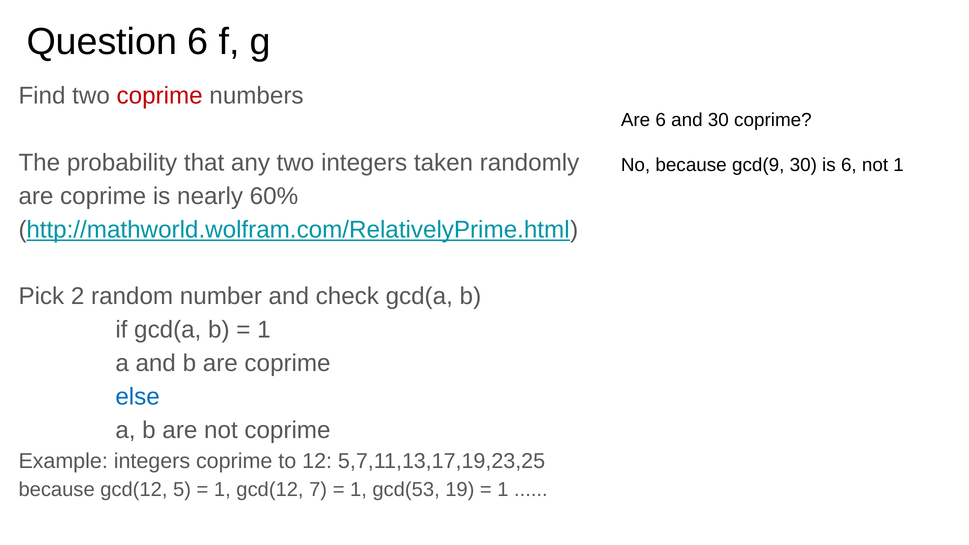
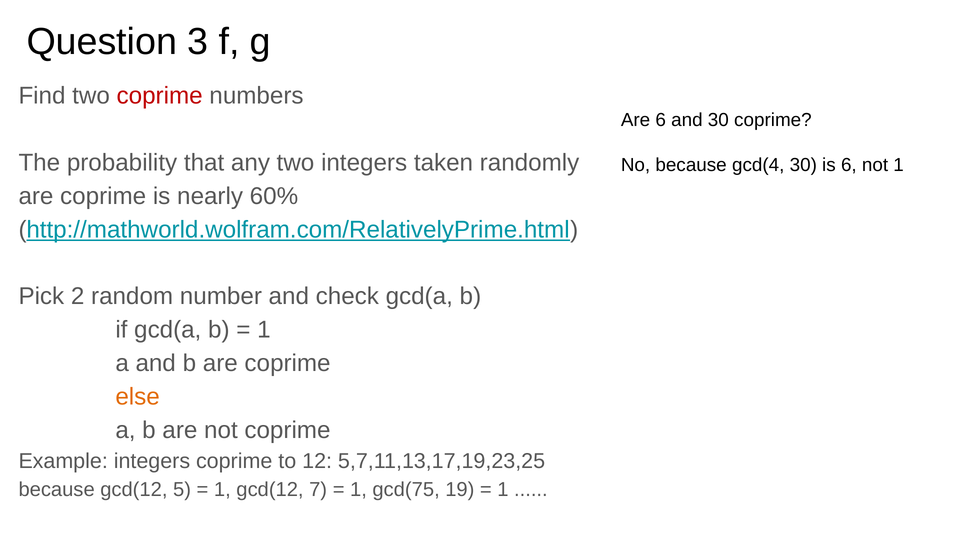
Question 6: 6 -> 3 (198, 42)
gcd(9: gcd(9 -> gcd(4 (758, 165)
else colour: blue -> orange (138, 397)
gcd(53: gcd(53 -> gcd(75 (406, 490)
